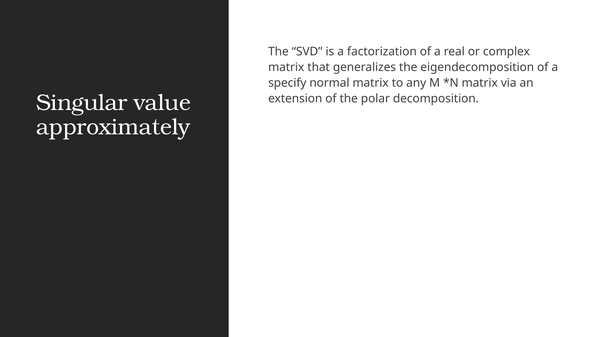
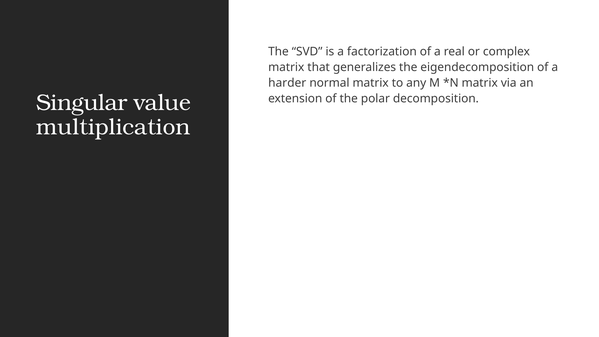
specify: specify -> harder (287, 83)
approximately: approximately -> multiplication (113, 127)
